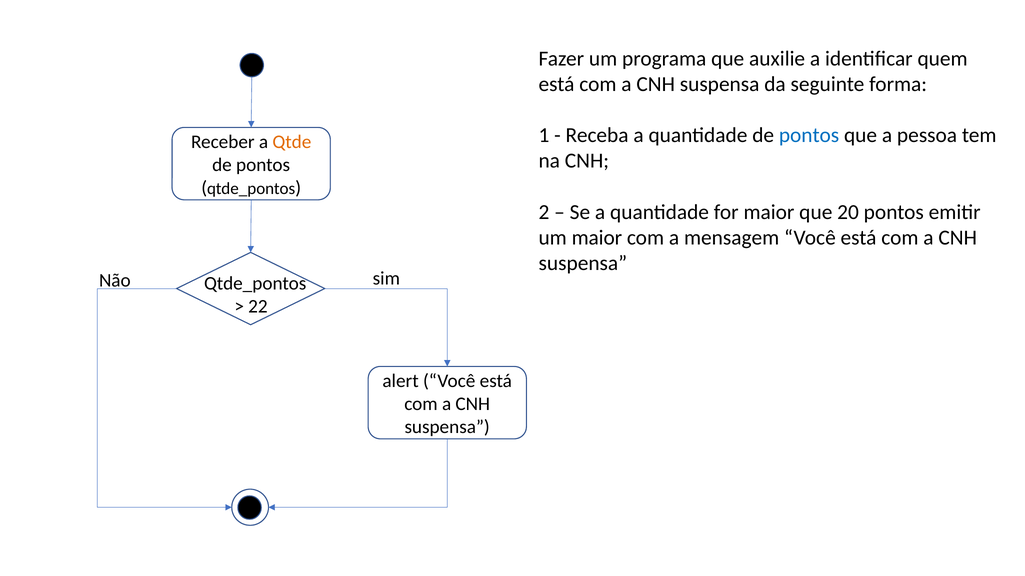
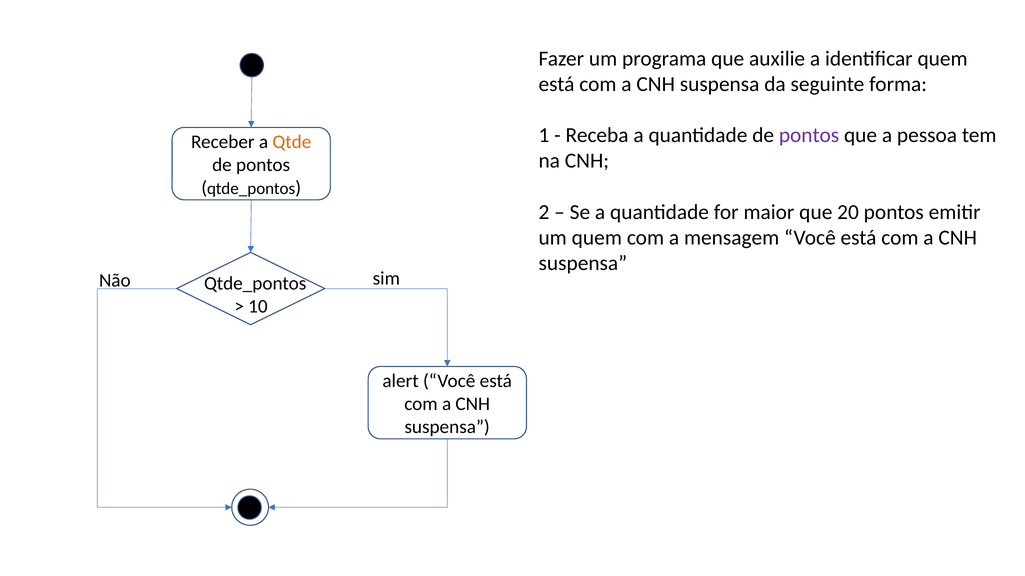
pontos colour: blue -> purple (809, 135)
um maior: maior -> quem (597, 238)
22: 22 -> 10 (258, 307)
